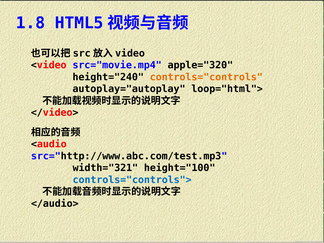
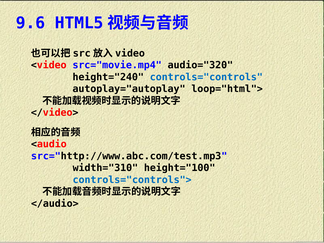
1.8: 1.8 -> 9.6 (30, 23)
apple="320: apple="320 -> audio="320 (200, 65)
controls="controls colour: orange -> blue (206, 77)
width="321: width="321 -> width="310 (105, 168)
